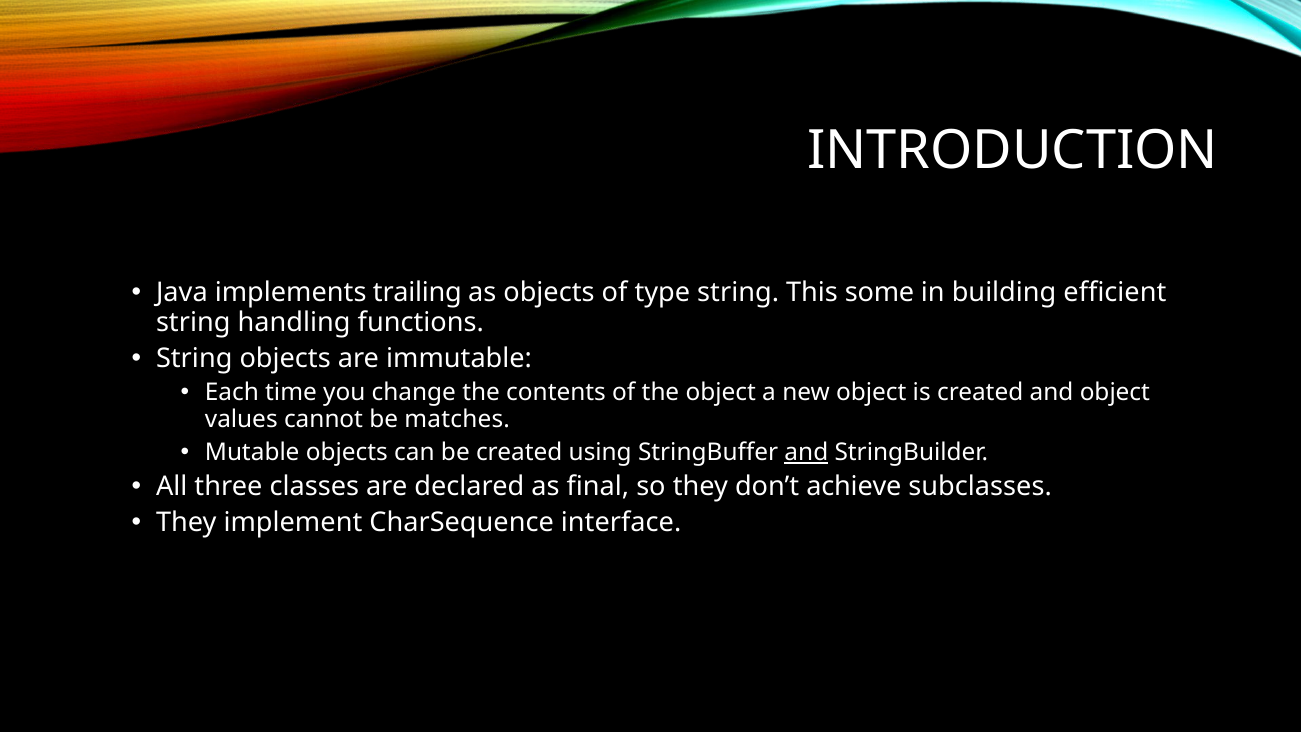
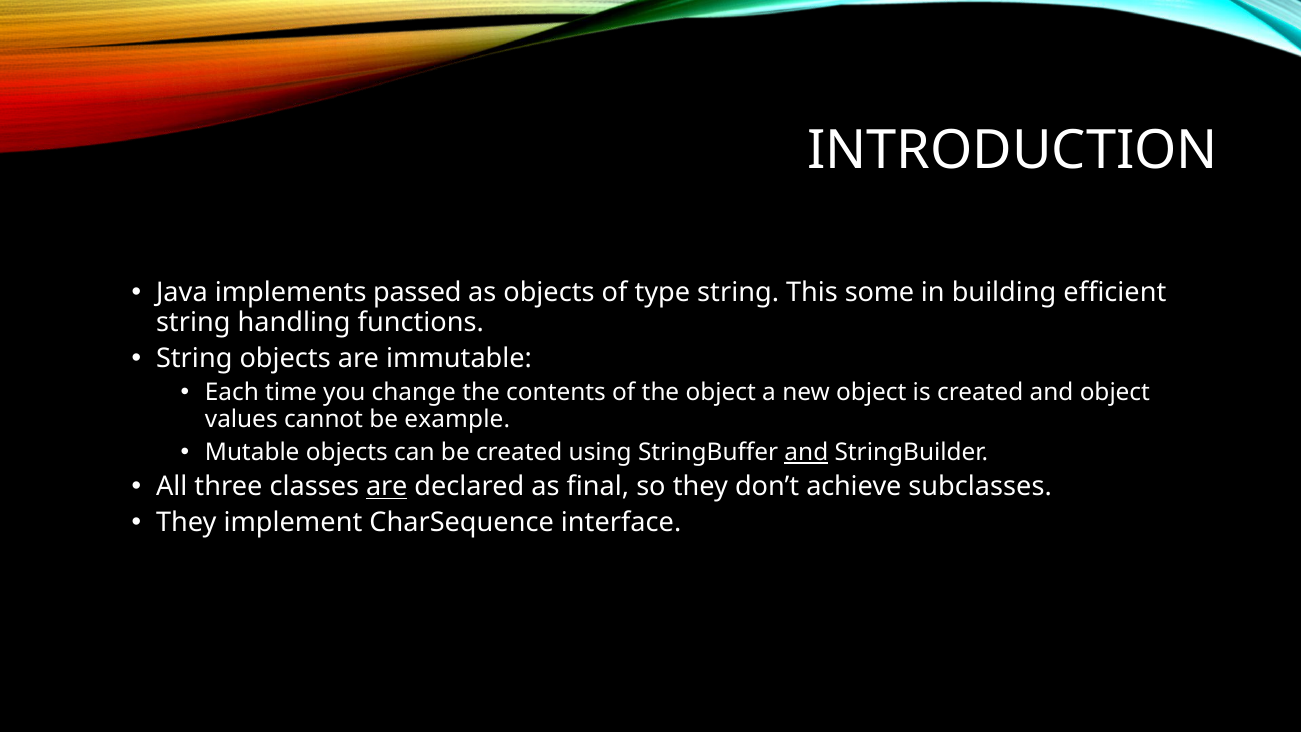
trailing: trailing -> passed (417, 293)
matches: matches -> example (457, 419)
are underline: none -> present (387, 487)
